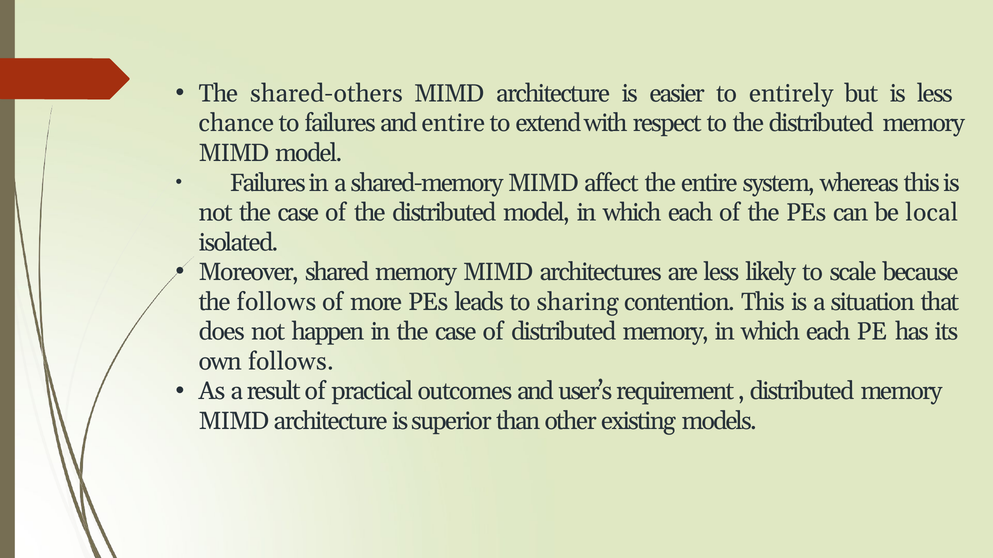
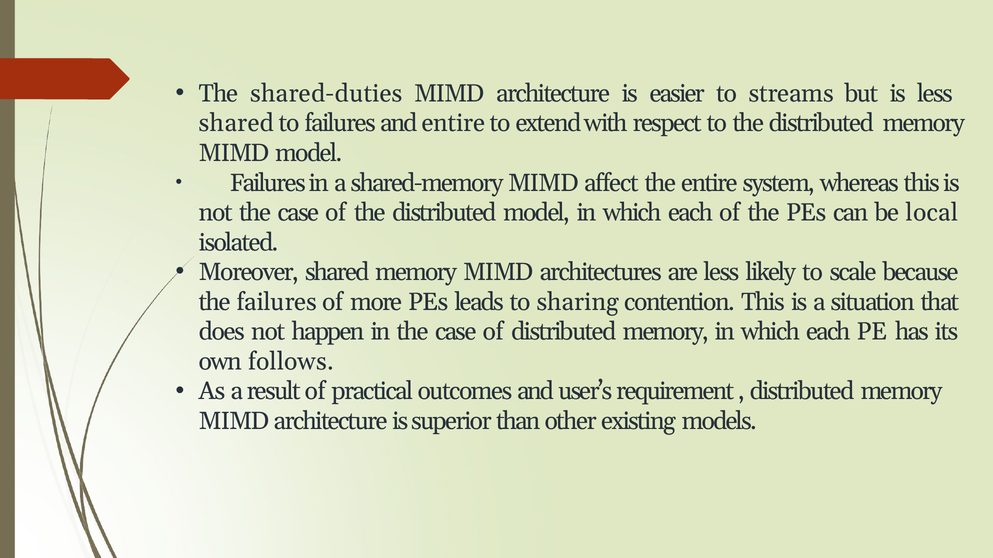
shared-others: shared-others -> shared-duties (327, 94)
entirely: entirely -> streams (791, 94)
chance: chance -> shared (237, 123)
the follows: follows -> failures (277, 302)
